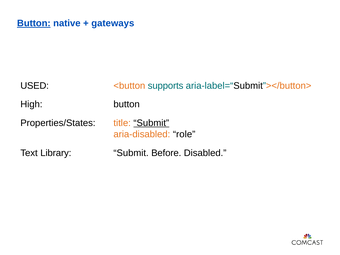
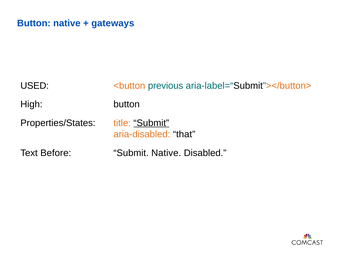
Button underline: present -> none (34, 23)
supports: supports -> previous (166, 86)
role: role -> that (184, 134)
Library: Library -> Before (56, 153)
Submit Before: Before -> Native (166, 153)
